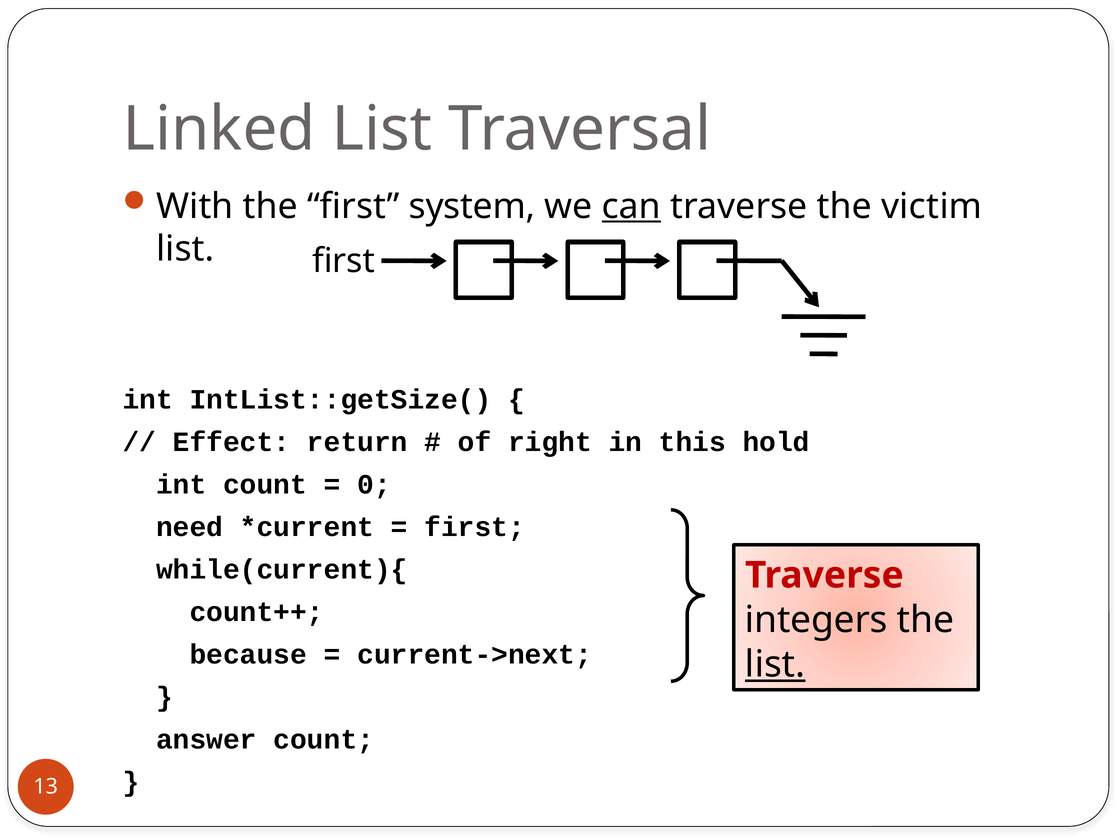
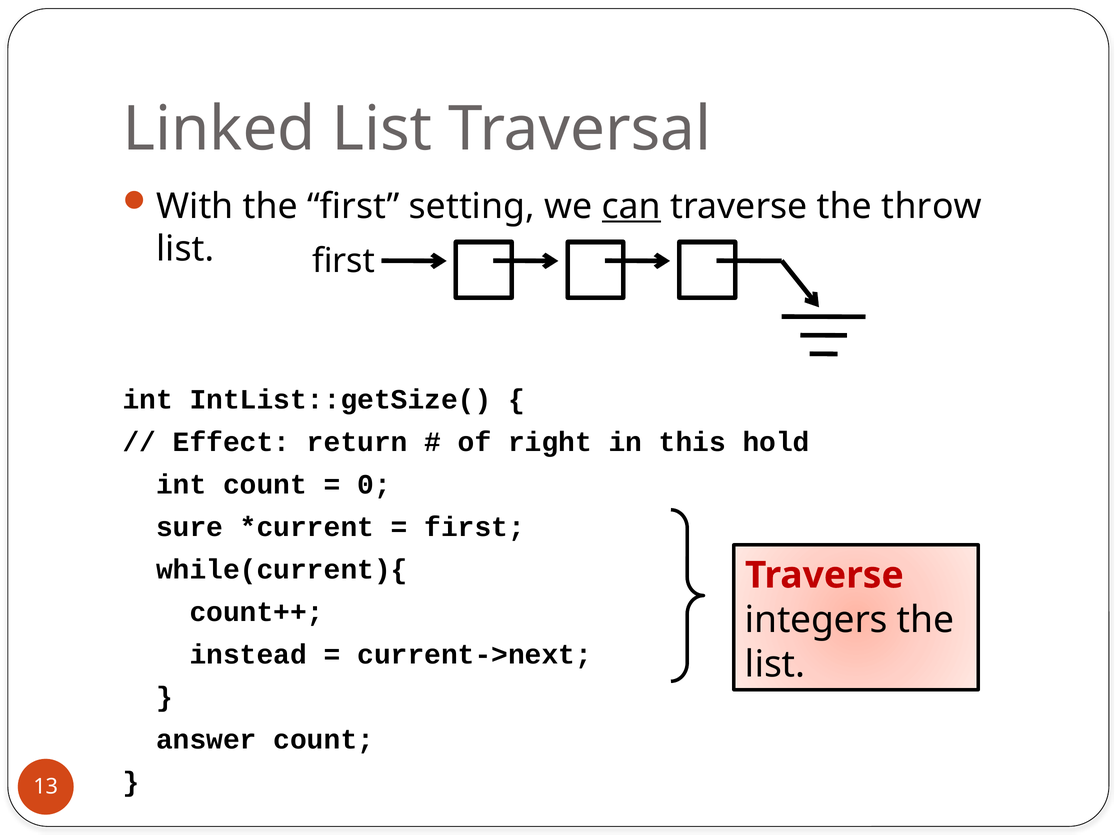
system: system -> setting (472, 206)
victim: victim -> throw (932, 206)
need: need -> sure (190, 527)
because: because -> instead (248, 654)
list underline: present -> none (775, 664)
